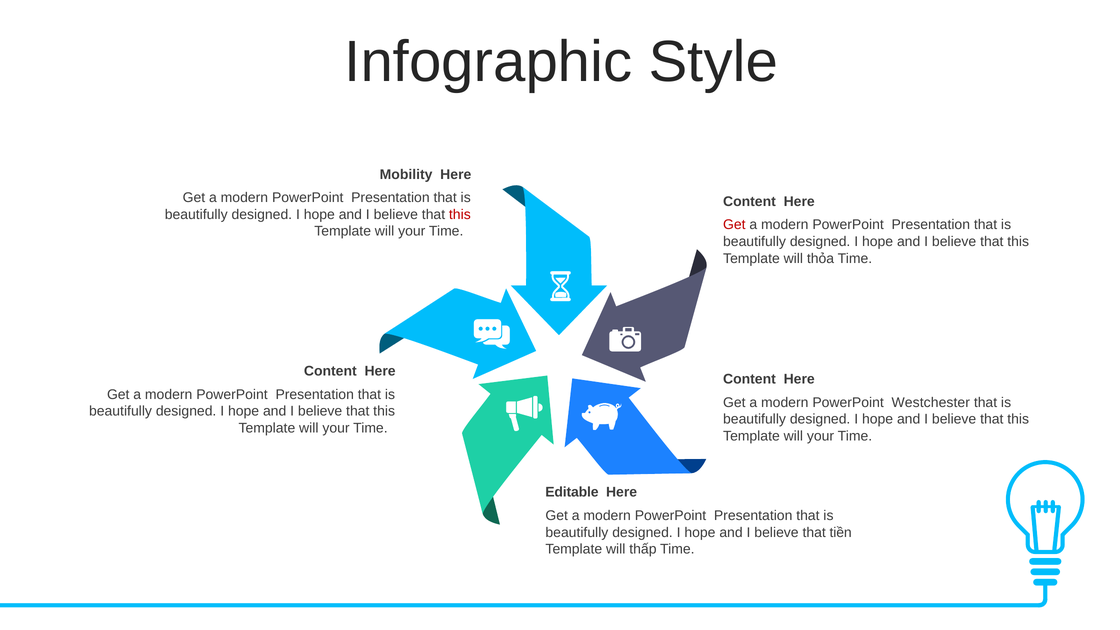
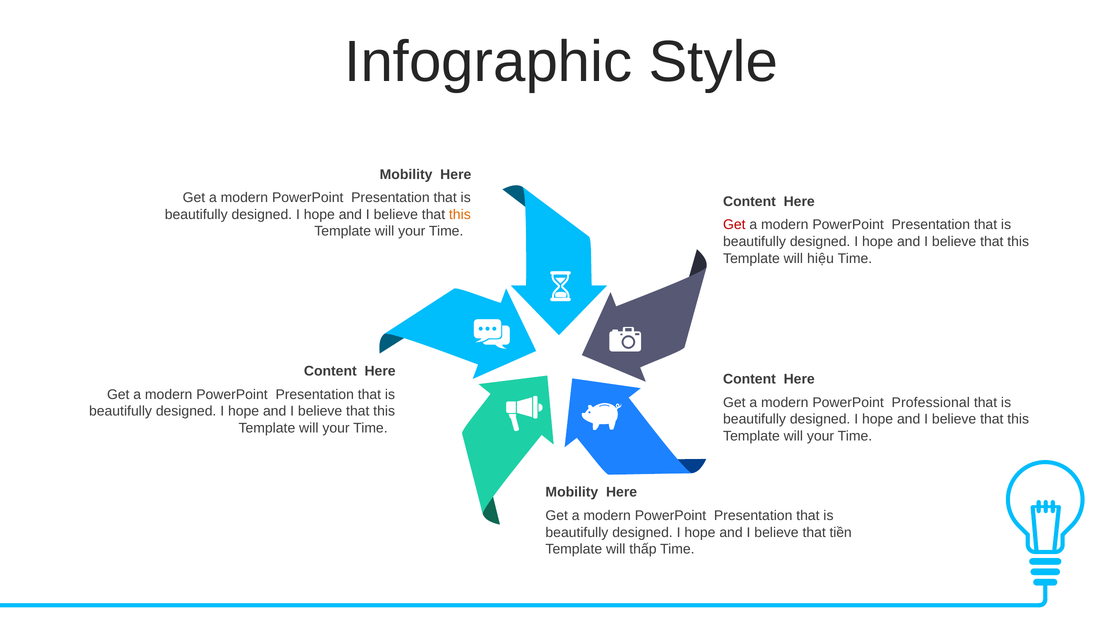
this colour: red -> orange (460, 215)
thỏa: thỏa -> hiệu (820, 258)
Westchester: Westchester -> Professional (931, 403)
Editable: Editable -> Mobility (572, 492)
